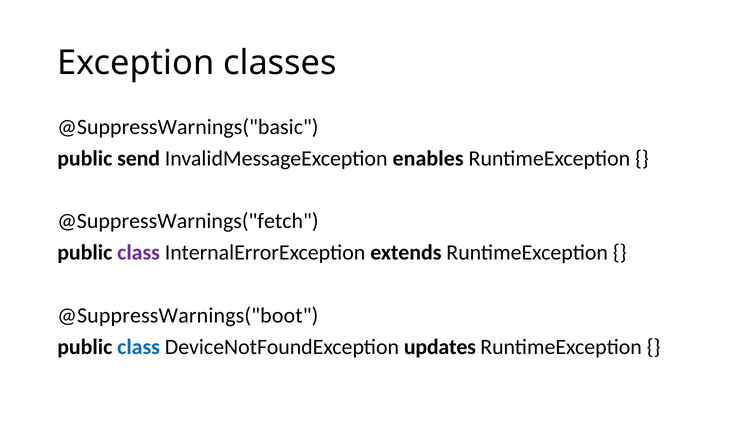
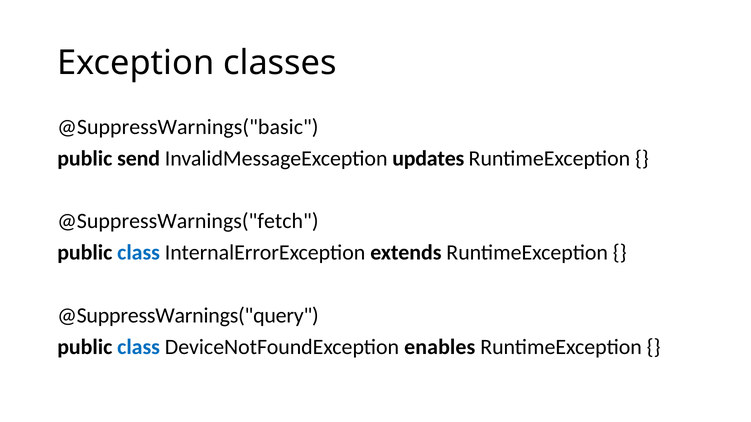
enables: enables -> updates (428, 158)
class colour: purple -> blue (139, 253)
@SuppressWarnings("boot: @SuppressWarnings("boot -> @SuppressWarnings("query (188, 316)
updates: updates -> enables (440, 347)
